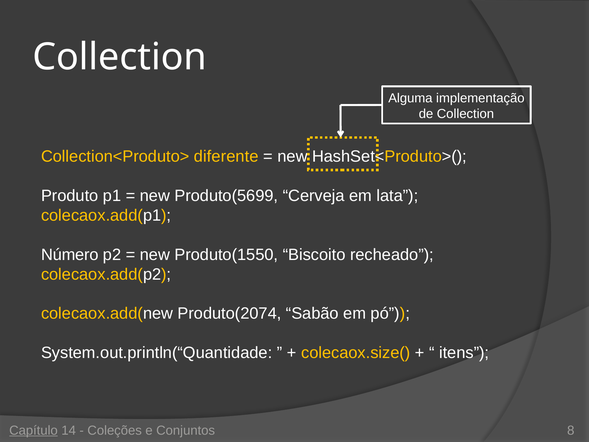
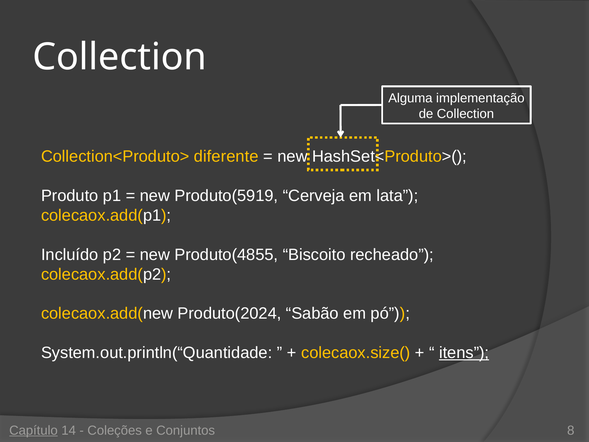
Produto(5699: Produto(5699 -> Produto(5919 (226, 196)
Número: Número -> Incluído (70, 254)
Produto(1550: Produto(1550 -> Produto(4855 (226, 254)
Produto(2074: Produto(2074 -> Produto(2024 (229, 313)
itens underline: none -> present (464, 353)
